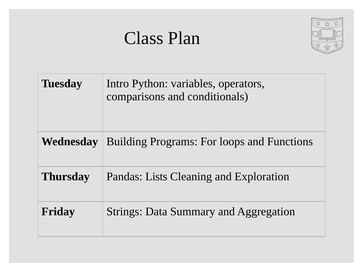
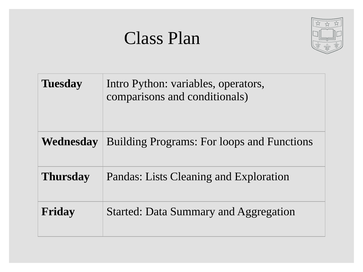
Strings: Strings -> Started (124, 212)
